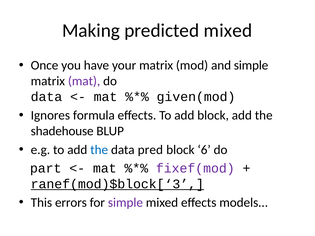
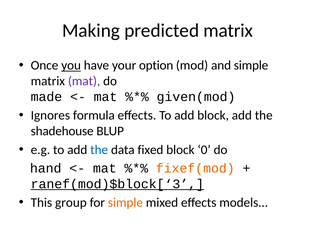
predicted mixed: mixed -> matrix (228, 30)
you underline: none -> present (71, 65)
your matrix: matrix -> option (156, 65)
data: data -> made (46, 97)
pred: pred -> fixed (150, 150)
6: 6 -> 0 (204, 150)
part: part -> hand (46, 168)
fixef(mod colour: purple -> orange (195, 168)
errors: errors -> group (71, 203)
simple colour: purple -> orange (125, 203)
